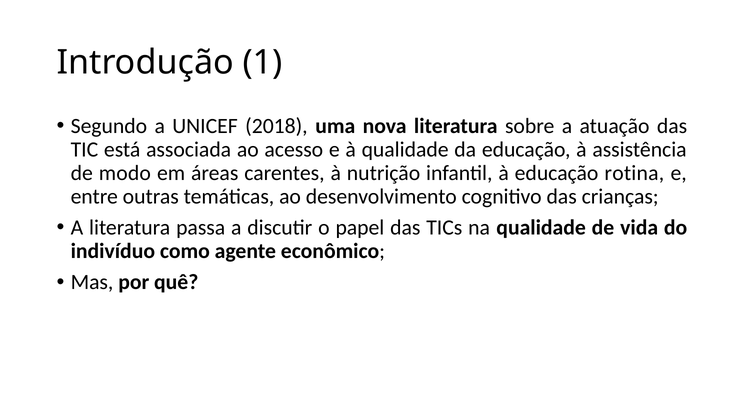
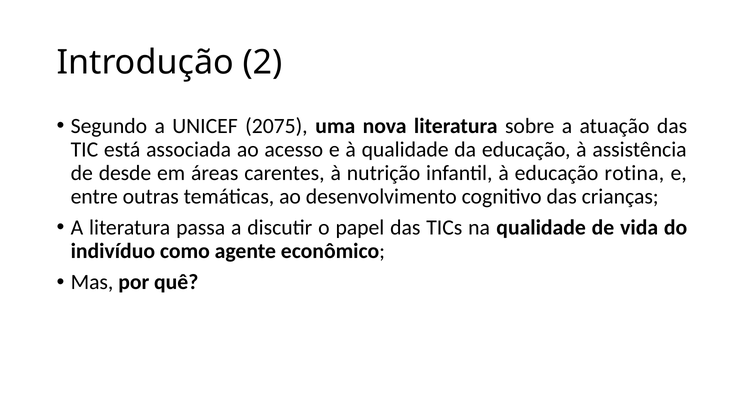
1: 1 -> 2 (263, 62)
2018: 2018 -> 2075 (276, 126)
modo: modo -> desde (125, 173)
